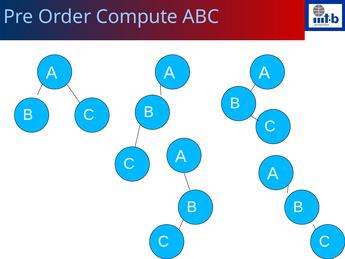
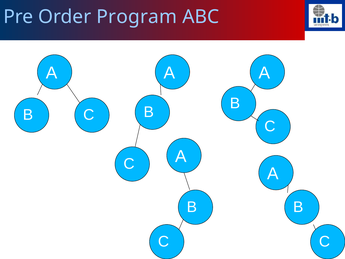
Compute: Compute -> Program (137, 17)
